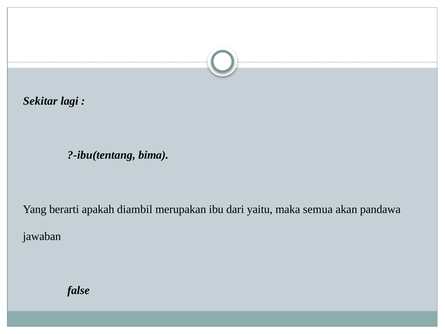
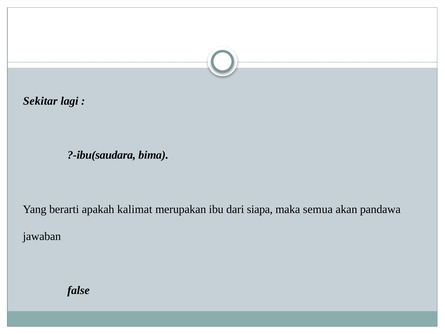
?-ibu(tentang: ?-ibu(tentang -> ?-ibu(saudara (102, 155)
diambil: diambil -> kalimat (135, 209)
yaitu: yaitu -> siapa (260, 209)
